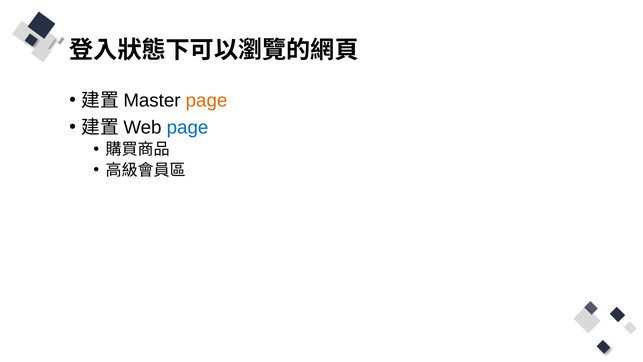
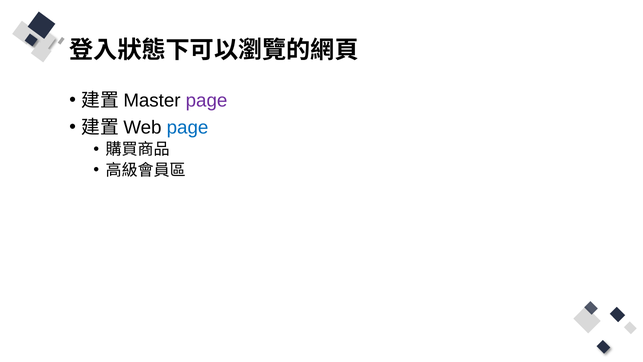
page colour: orange -> purple (207, 100)
